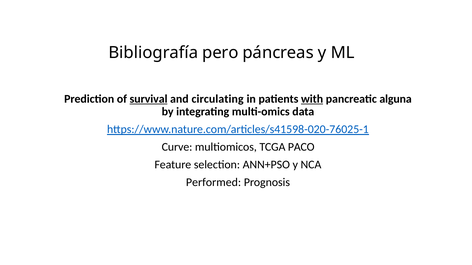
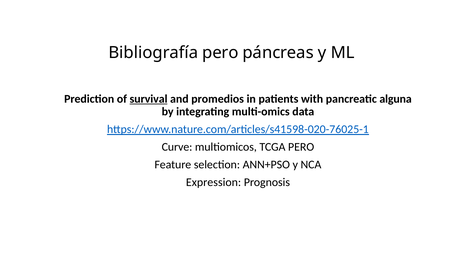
circulating: circulating -> promedios (218, 99)
with underline: present -> none (312, 99)
TCGA PACO: PACO -> PERO (301, 147)
Performed: Performed -> Expression (214, 183)
